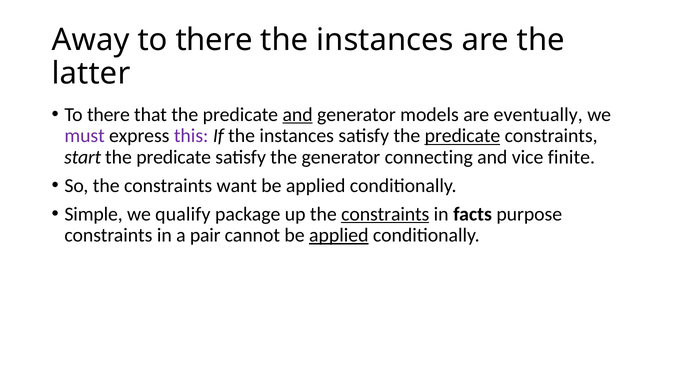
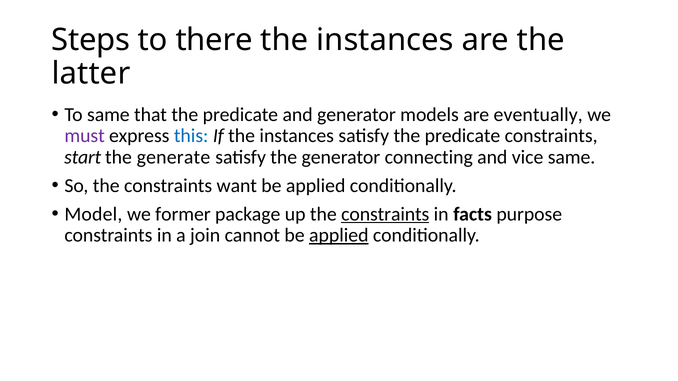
Away: Away -> Steps (91, 40)
there: there -> same (108, 115)
and underline: present -> none (298, 115)
this colour: purple -> blue (191, 136)
predicate underline: present -> none (462, 136)
predicate: predicate -> generate (173, 157)
vice finite: finite -> same (572, 157)
Simple: Simple -> Model (93, 214)
qualify: qualify -> former (183, 214)
pair: pair -> join (205, 236)
